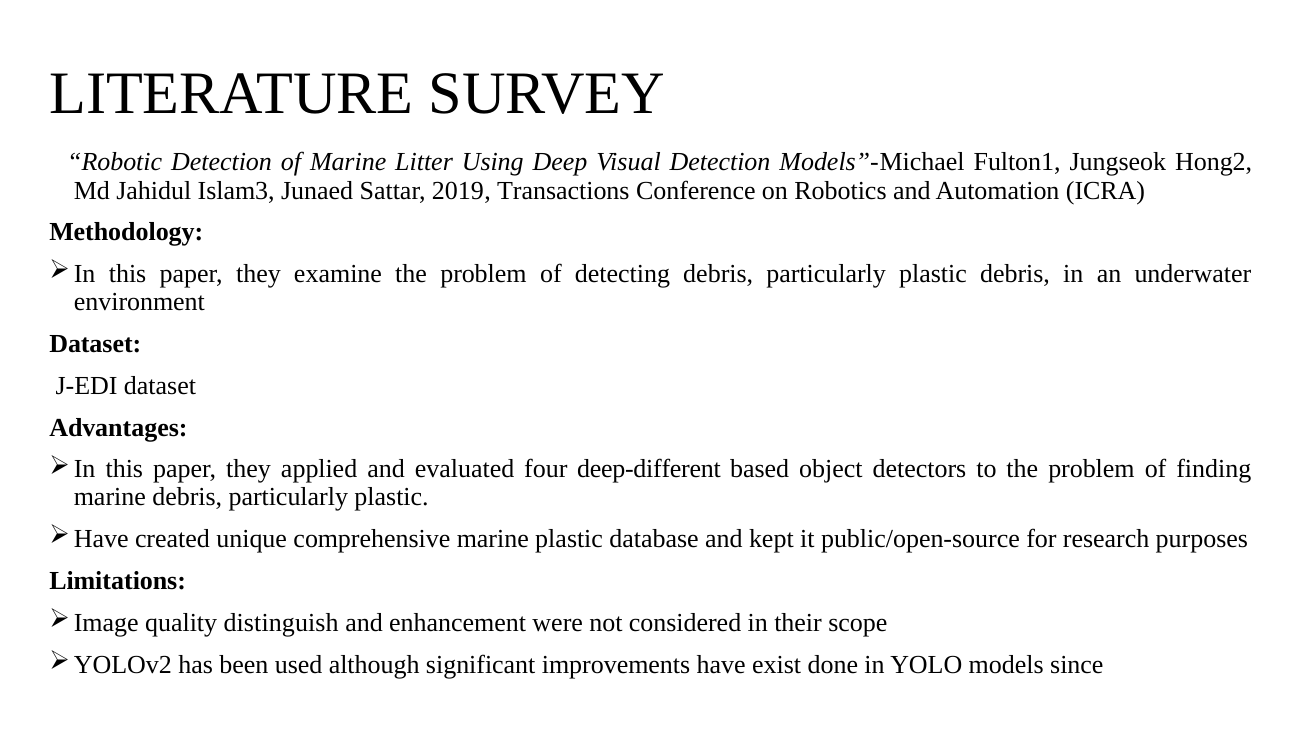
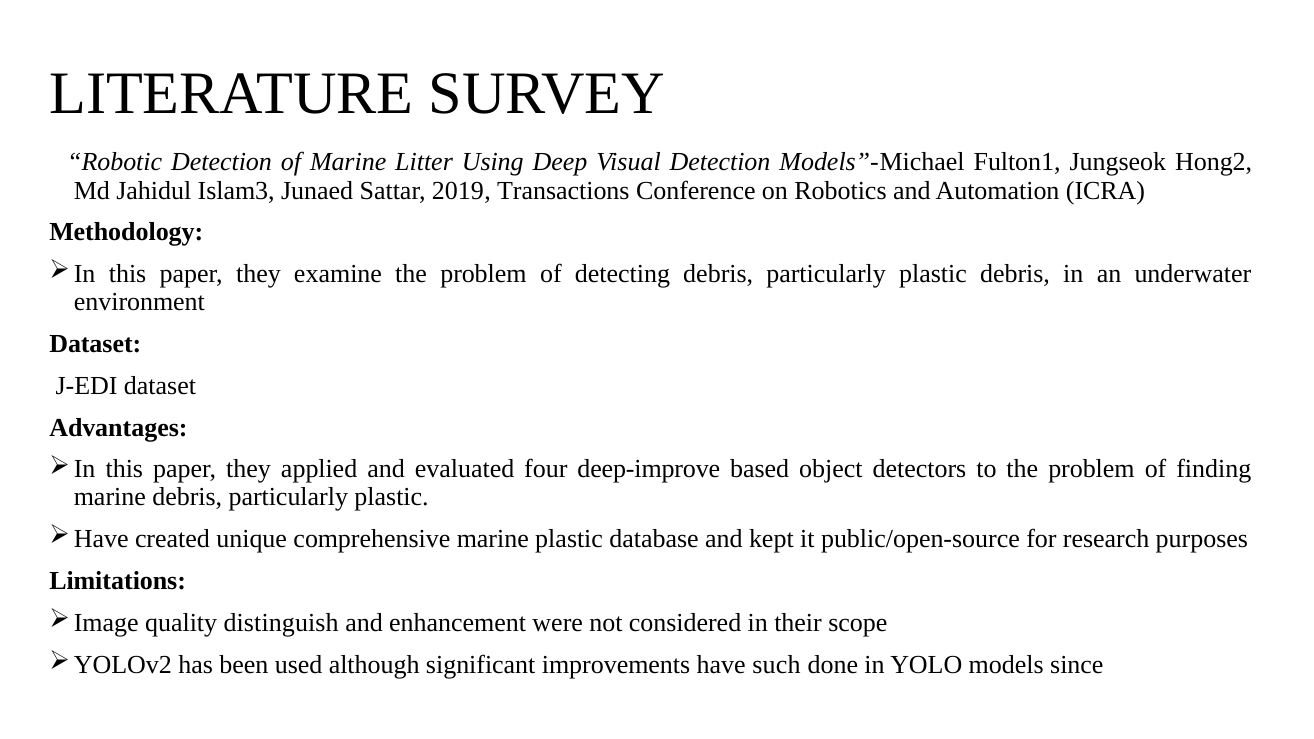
deep-different: deep-different -> deep-improve (649, 469)
exist: exist -> such (777, 665)
